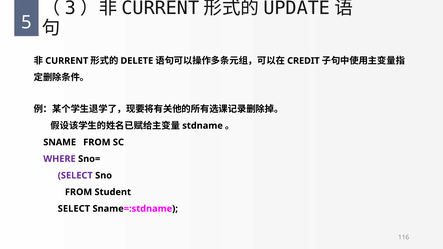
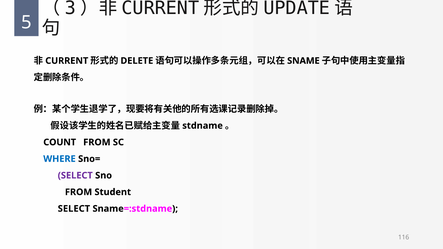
CREDIT: CREDIT -> SNAME (303, 61)
SNAME: SNAME -> COUNT (60, 142)
WHERE colour: purple -> blue (59, 159)
